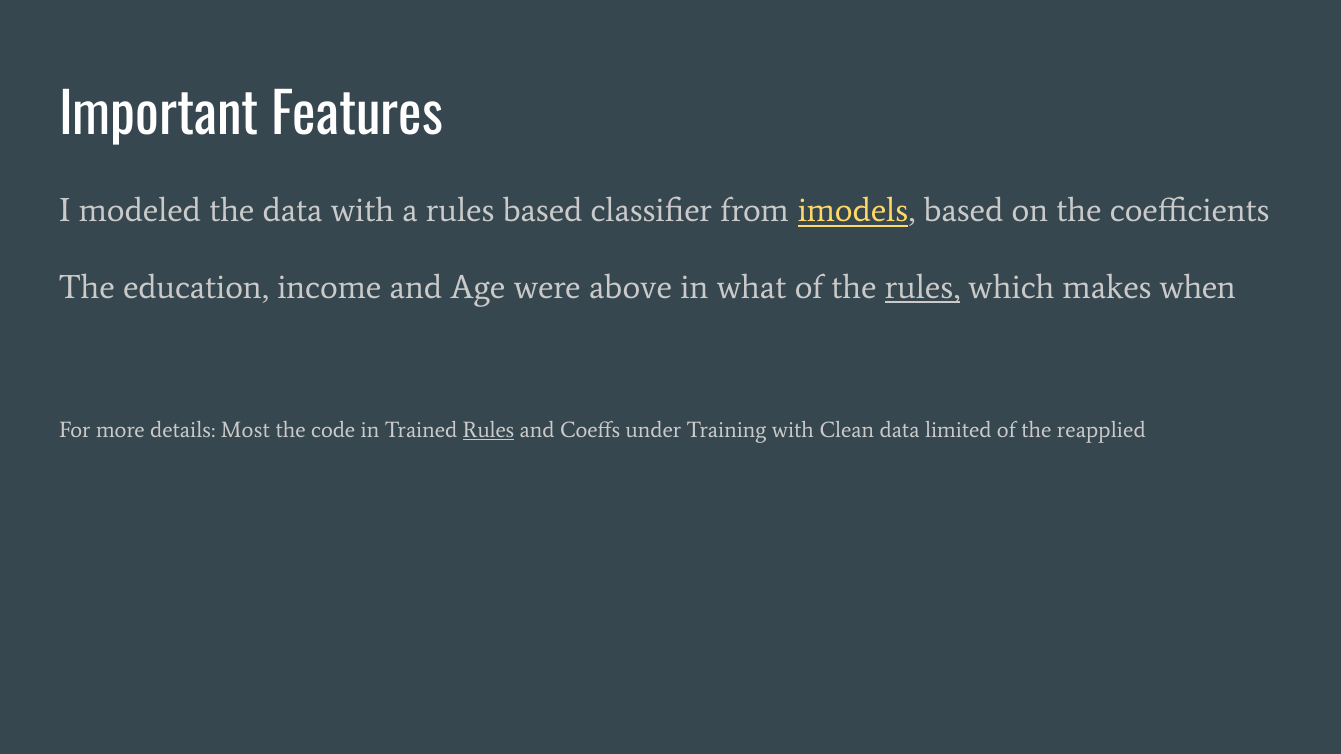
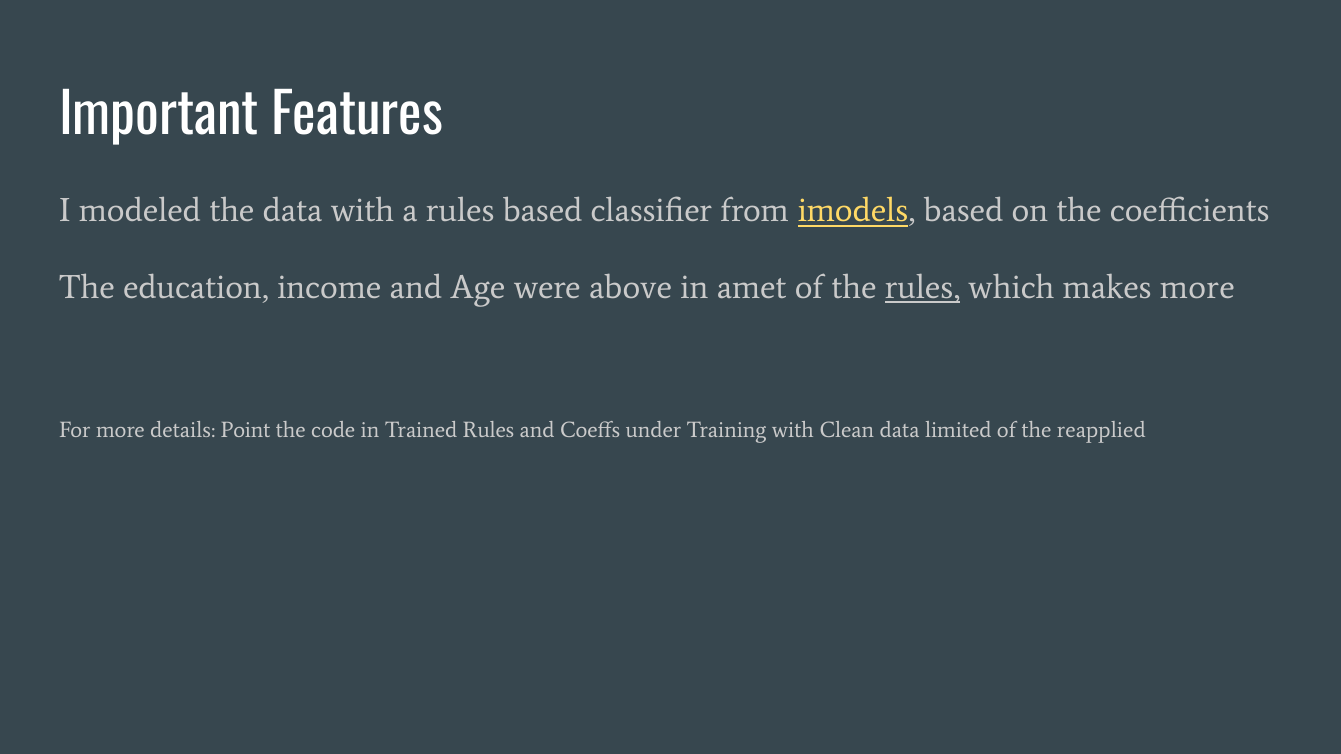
what: what -> amet (752, 287)
makes when: when -> more (1197, 287)
Most: Most -> Point (246, 430)
Rules underline: present -> none (488, 430)
